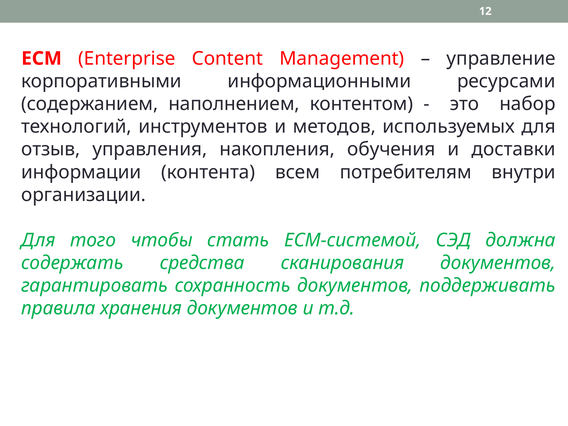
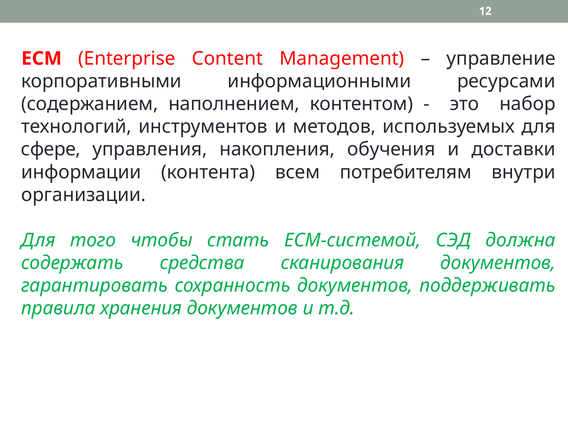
отзыв: отзыв -> сфере (51, 149)
